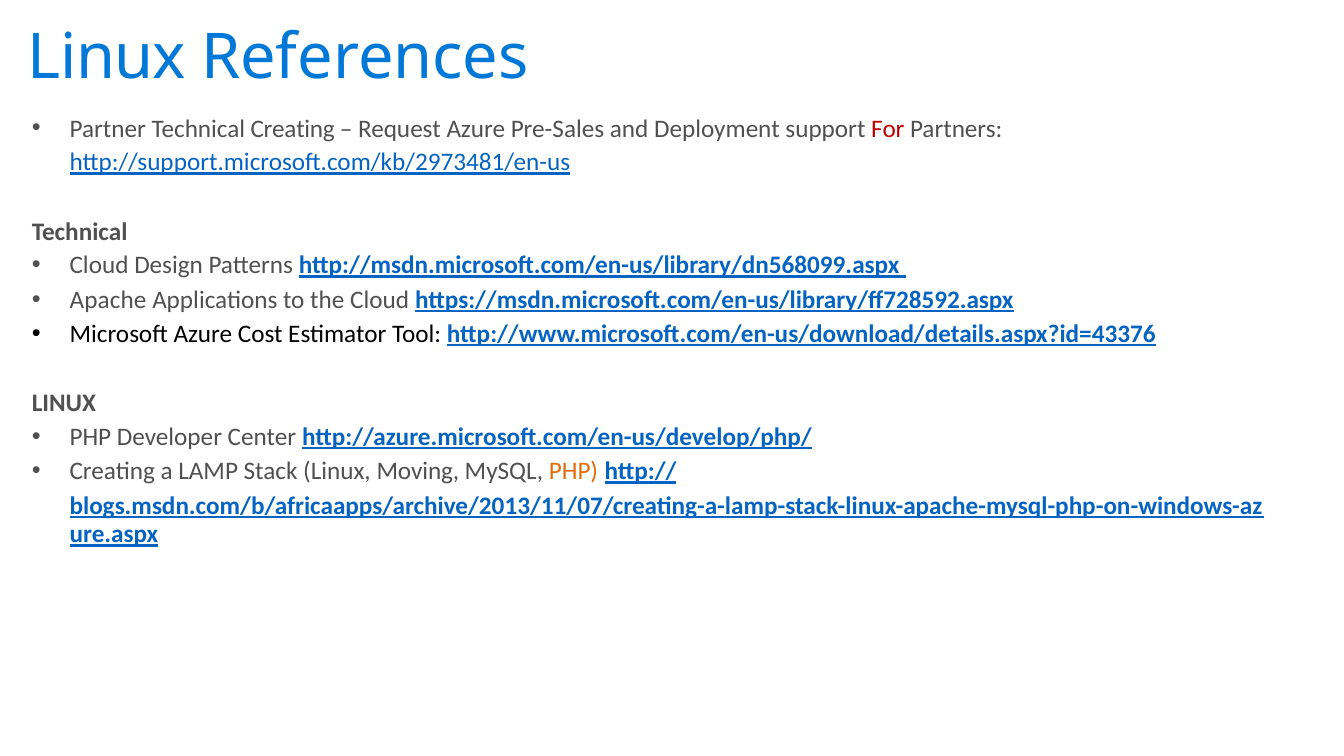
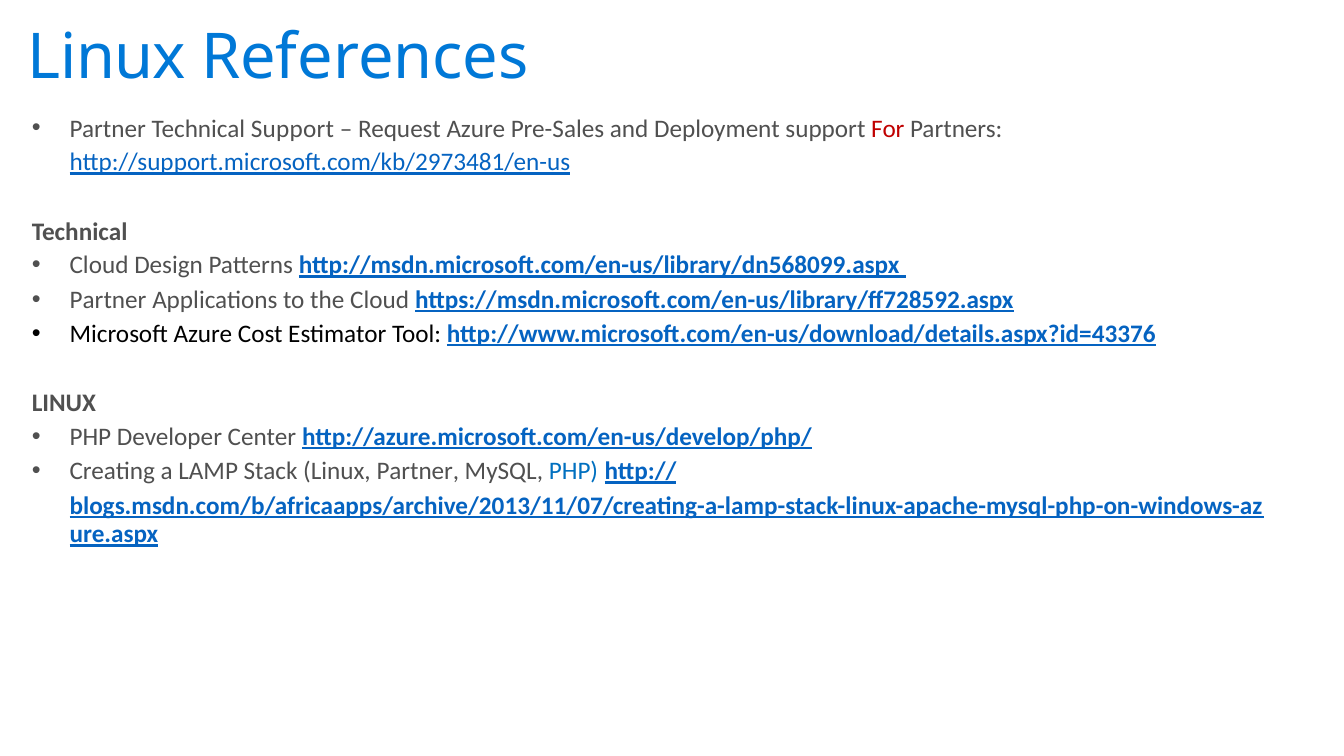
Technical Creating: Creating -> Support (292, 129)
Apache: Apache -> Partner (108, 300)
Linux Moving: Moving -> Partner (418, 472)
PHP colour: orange -> blue (573, 472)
